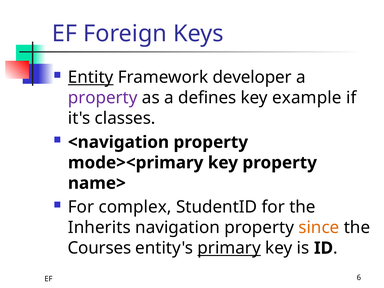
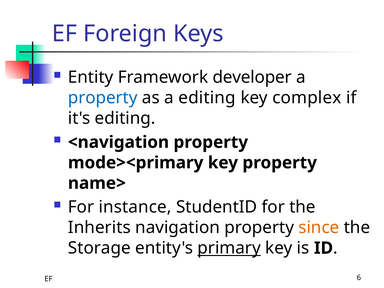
Entity underline: present -> none (91, 77)
property colour: purple -> blue (103, 98)
a defines: defines -> editing (207, 98)
example: example -> complex (307, 98)
it's classes: classes -> editing (125, 118)
complex: complex -> instance (135, 207)
Courses: Courses -> Storage (99, 248)
